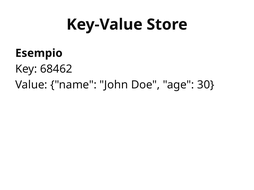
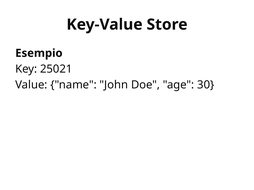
68462: 68462 -> 25021 (56, 69)
